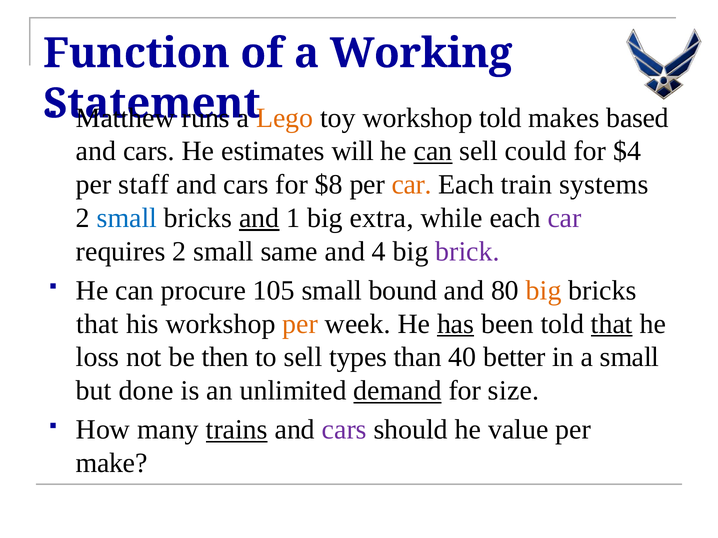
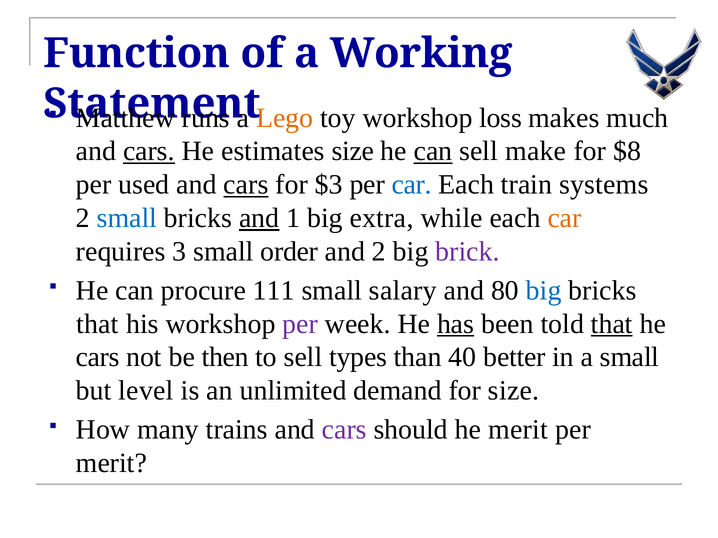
workshop told: told -> loss (501, 118)
based: based -> much (637, 118)
cars underline: none -> present (149, 151)
estimates will: will -> size (353, 151)
could: could -> make (536, 151)
$4: $4 -> $8 (627, 151)
staff: staff -> used (144, 185)
cars underline: none -> present (246, 185)
$8: $8 -> $3 (329, 185)
car colour: orange -> blue (412, 185)
car colour: purple -> orange (565, 218)
requires 2: 2 -> 3 (179, 252)
same: same -> order (289, 252)
and 4: 4 -> 2 (379, 252)
105: 105 -> 111 (274, 291)
bound: bound -> salary (403, 291)
big colour: orange -> blue (544, 291)
per colour: orange -> purple (300, 324)
loss: loss -> cars (98, 358)
done: done -> level (146, 391)
demand underline: present -> none (398, 391)
trains underline: present -> none (237, 430)
he value: value -> merit (518, 430)
make: make -> merit (111, 464)
